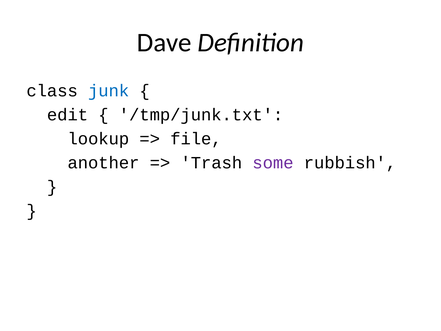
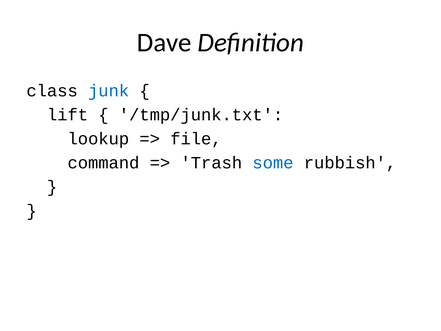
edit: edit -> lift (68, 115)
another: another -> command (103, 163)
some colour: purple -> blue (273, 163)
